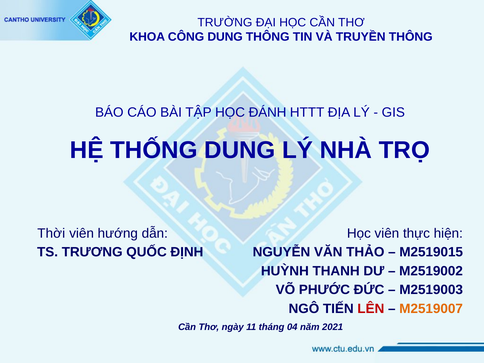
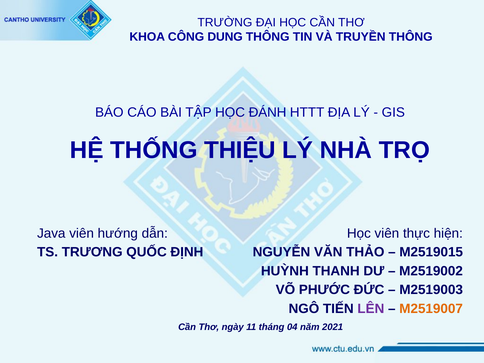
THỐNG DUNG: DUNG -> THIỆU (240, 150)
Thời: Thời -> Java (51, 233)
LÊN colour: red -> purple (371, 309)
